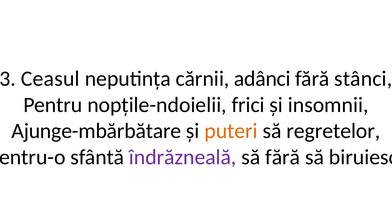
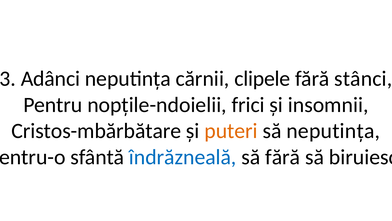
Ceasul: Ceasul -> Adânci (50, 78)
adânci: adânci -> clipele (262, 78)
Ajunge-mbărbătare: Ajunge-mbărbătare -> Cristos-mbărbătare (96, 131)
să regretelor: regretelor -> neputința (333, 131)
îndrăzneală colour: purple -> blue (183, 157)
